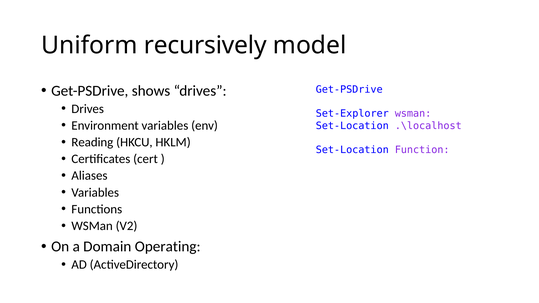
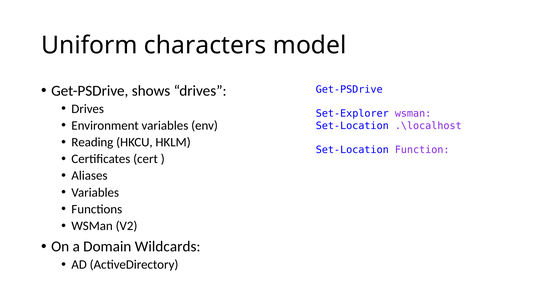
recursively: recursively -> characters (205, 45)
Operating: Operating -> Wildcards (168, 247)
